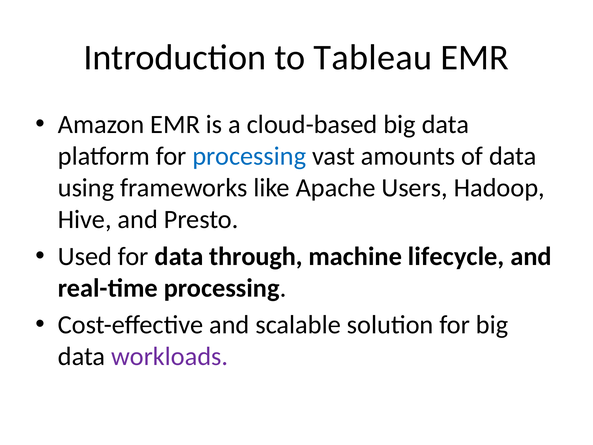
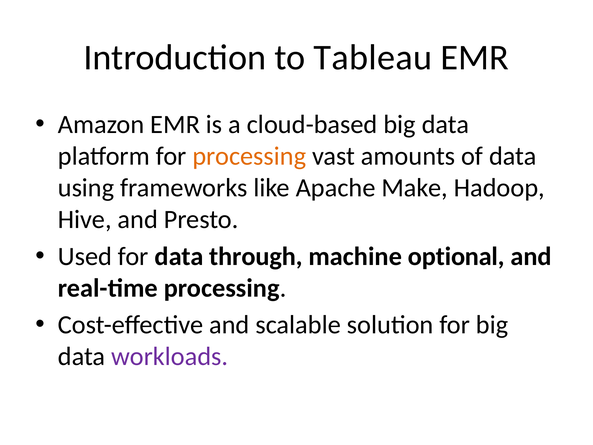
processing colour: blue -> orange (249, 156)
Users: Users -> Make (415, 188)
lifecycle: lifecycle -> optional (456, 256)
